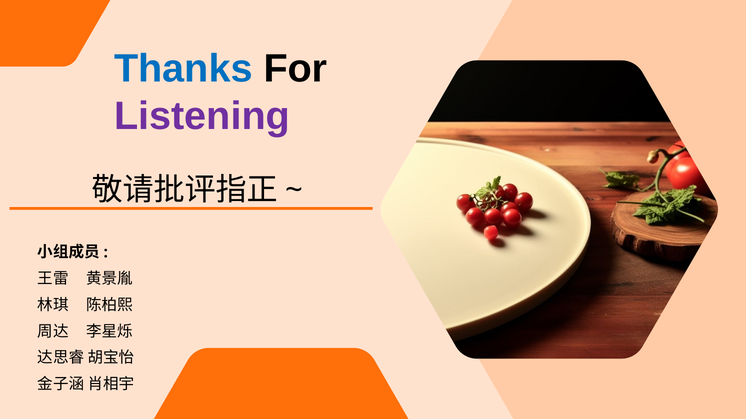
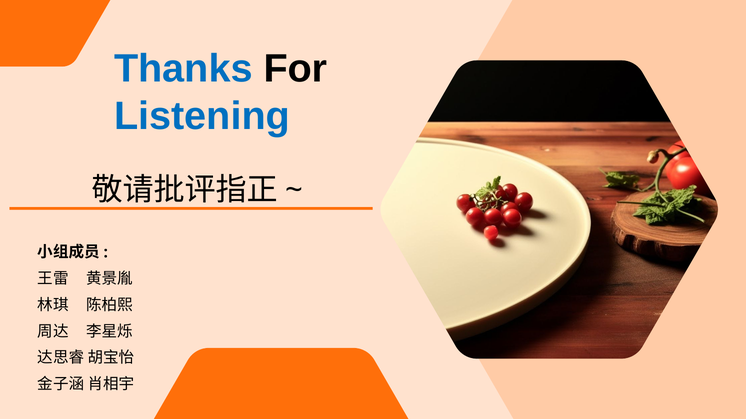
Listening colour: purple -> blue (202, 116)
